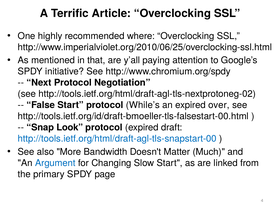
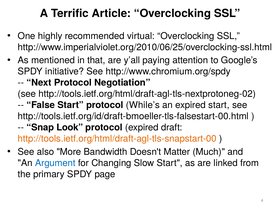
where: where -> virtual (141, 36)
expired over: over -> start (219, 105)
http://tools.ietf.org/html/draft-agl-tls-snapstart-00 colour: blue -> orange (117, 139)
